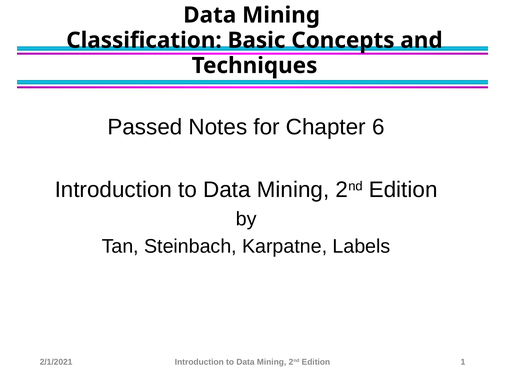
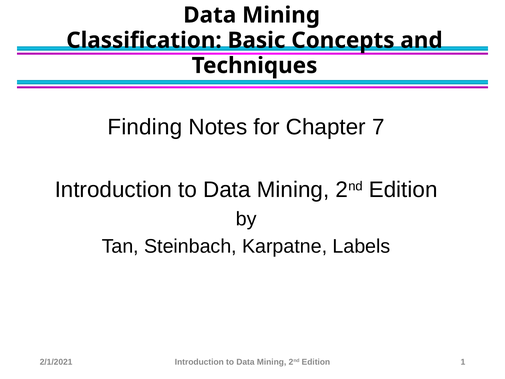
Passed: Passed -> Finding (145, 127)
6: 6 -> 7 (378, 127)
